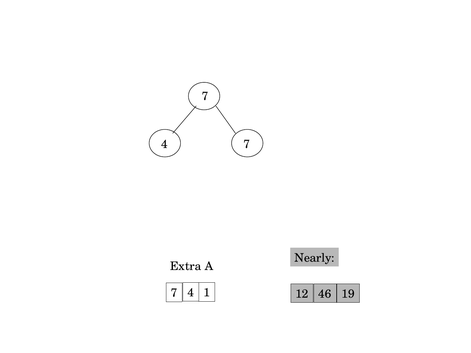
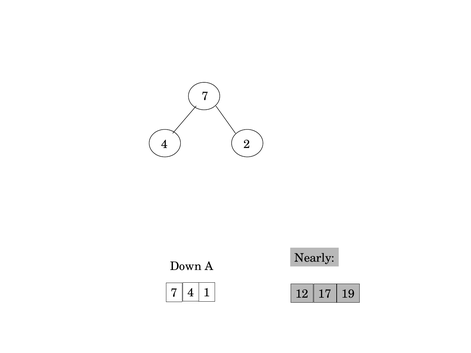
7: 7 -> 2 (247, 145)
Extra: Extra -> Down (186, 267)
46: 46 -> 17 (325, 294)
